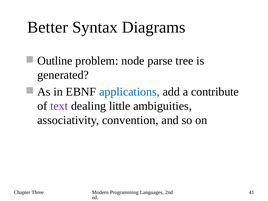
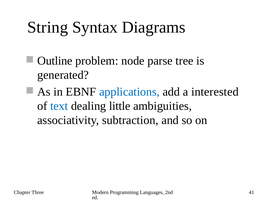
Better: Better -> String (48, 27)
contribute: contribute -> interested (215, 92)
text colour: purple -> blue (59, 106)
convention: convention -> subtraction (130, 120)
